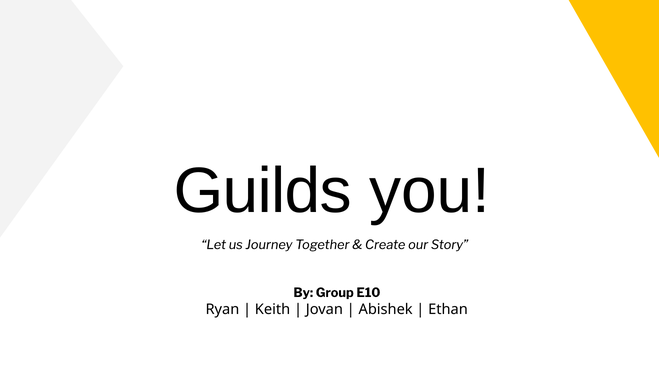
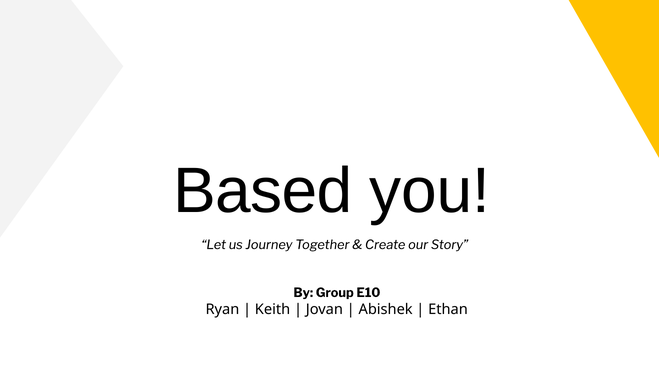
Guilds: Guilds -> Based (263, 191)
